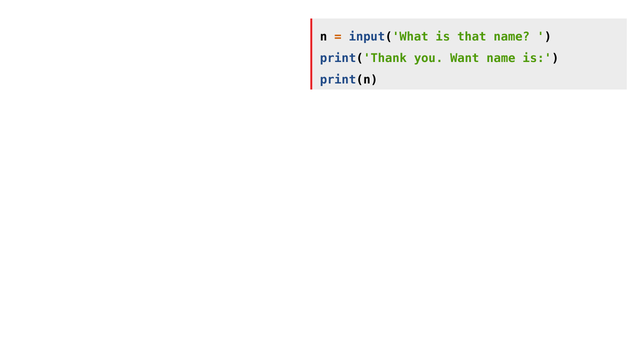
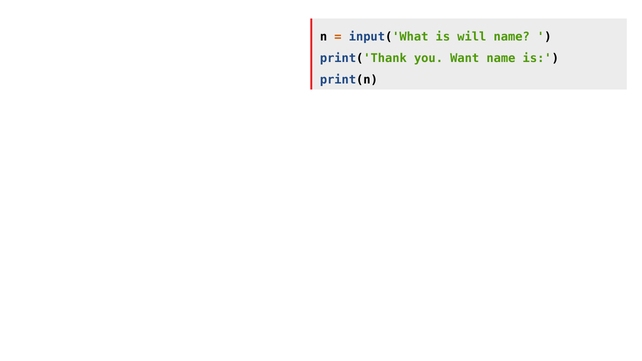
that: that -> will (472, 37)
